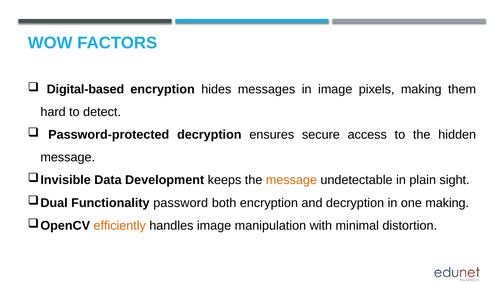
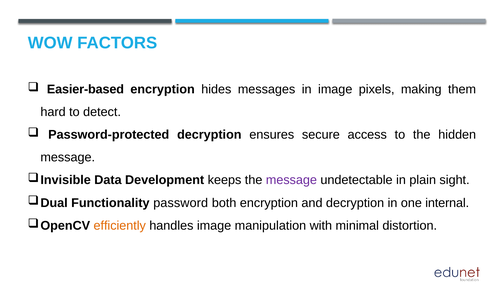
Digital-based: Digital-based -> Easier-based (85, 89)
message colour: orange -> purple (291, 180)
one making: making -> internal (447, 203)
